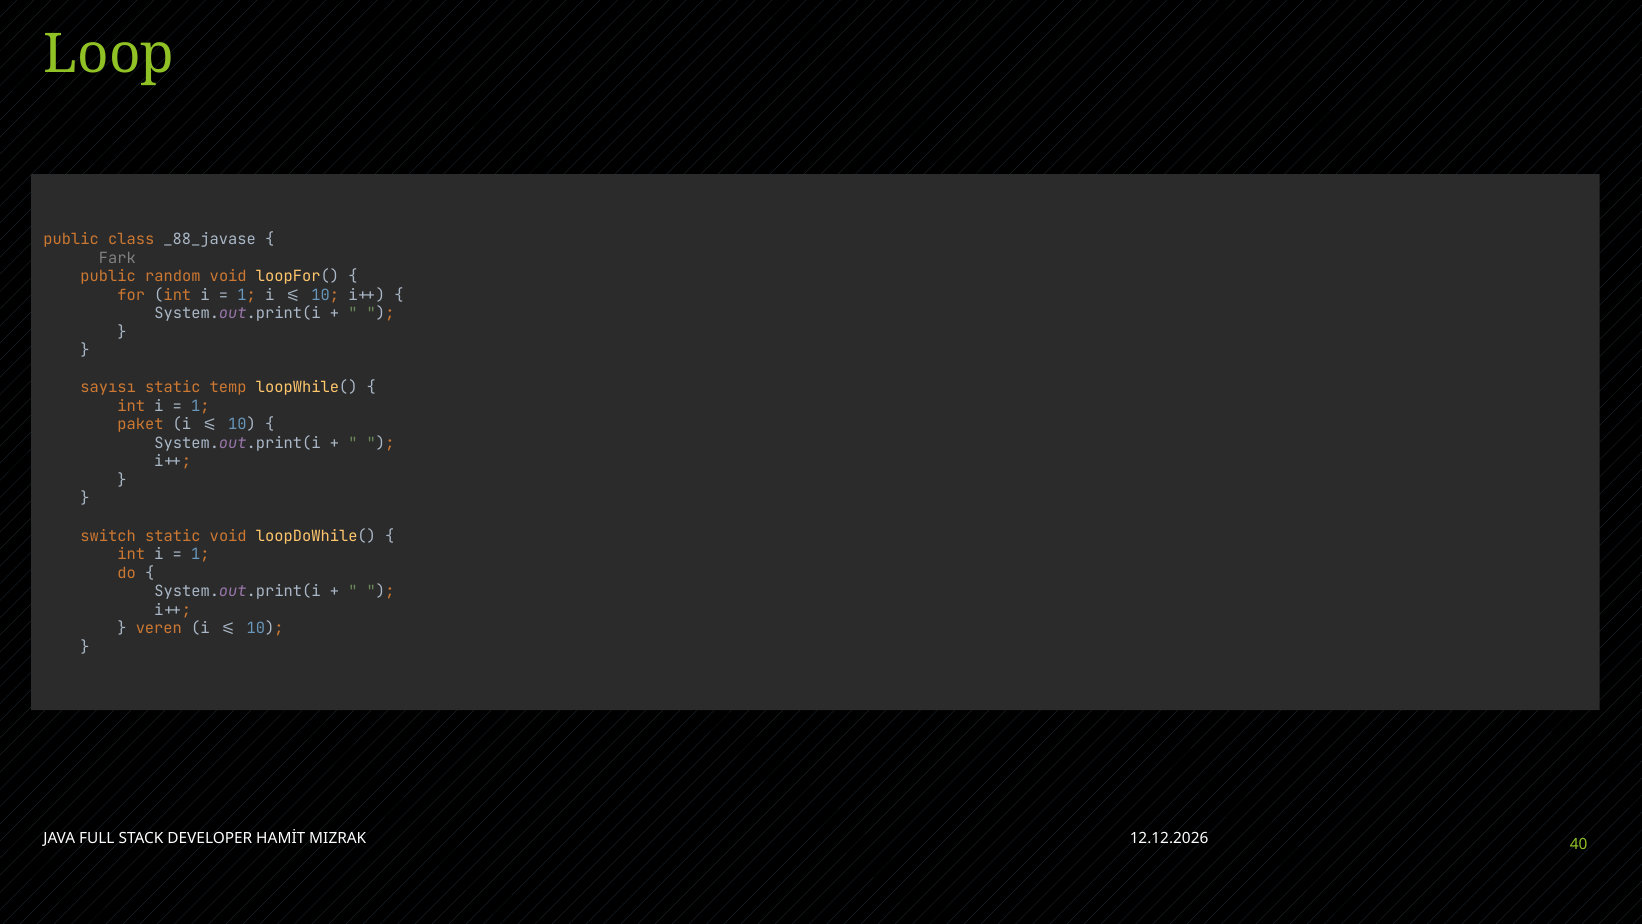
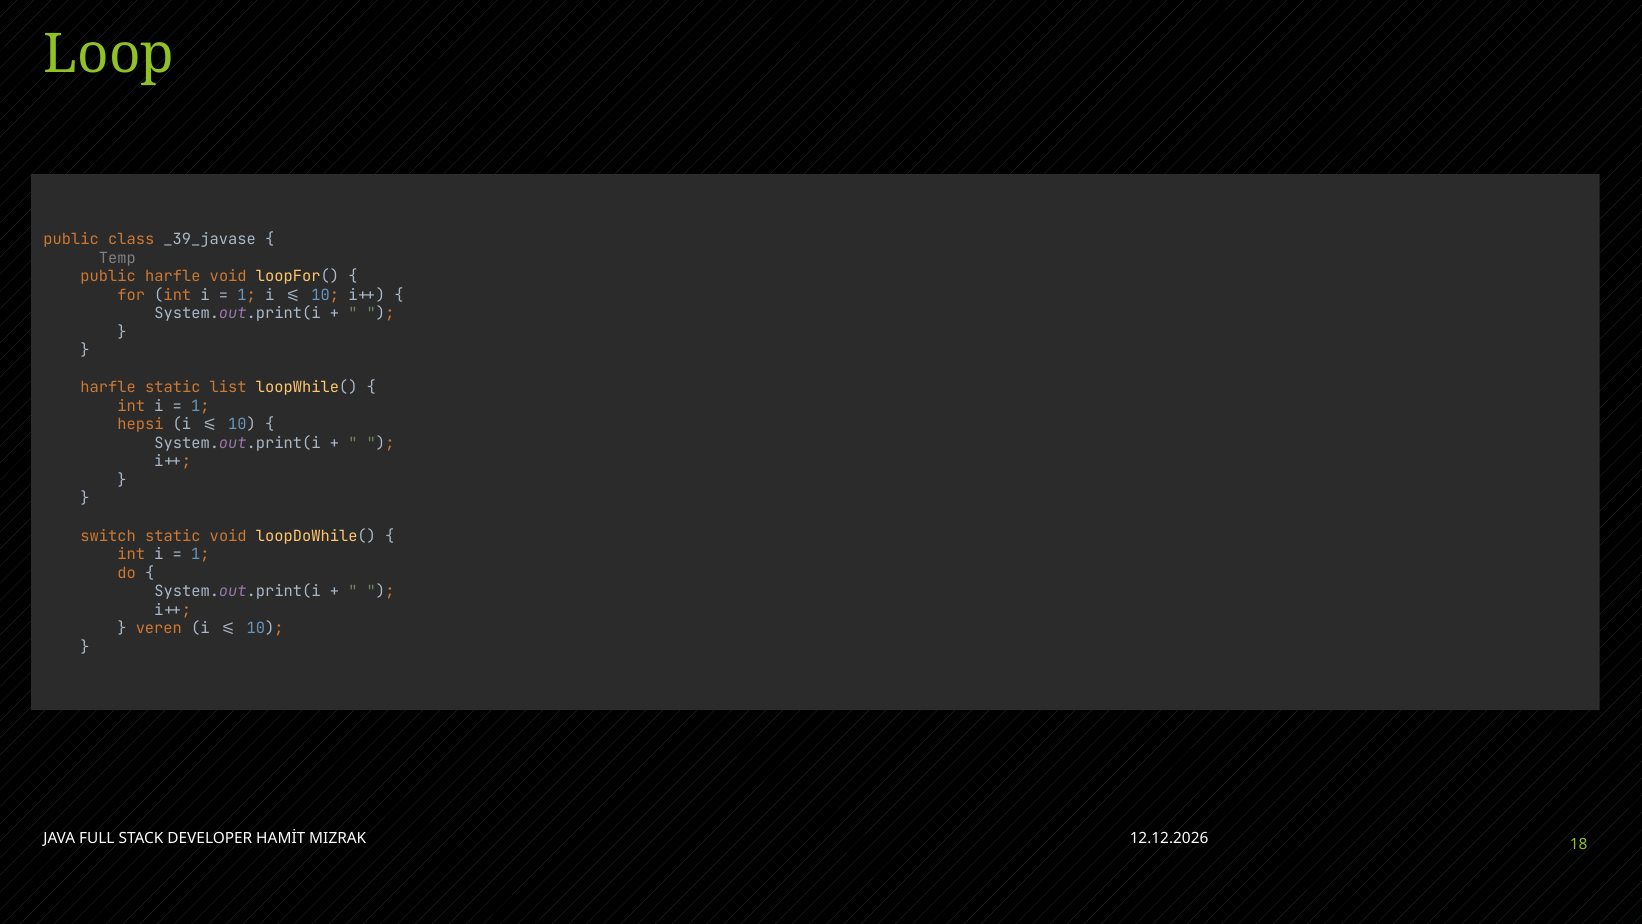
_88_javase: _88_javase -> _39_javase (210, 239)
//Fark: //Fark -> //Temp (108, 258)
public random: random -> harfle (173, 276)
sayısı: sayısı -> harfle (108, 388)
temp: temp -> list (228, 388)
paket: paket -> hepsi (140, 425)
40: 40 -> 18 (1579, 844)
